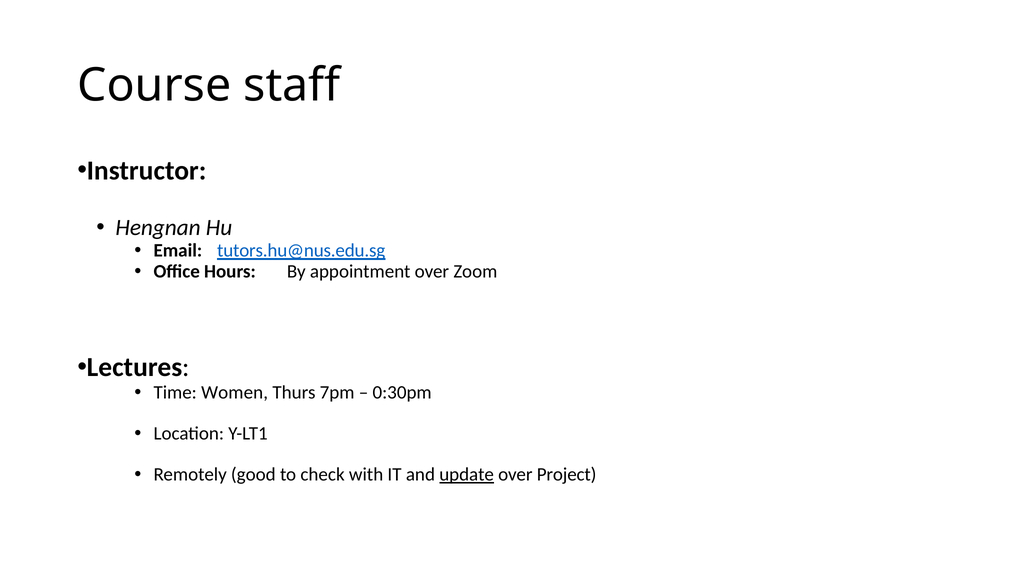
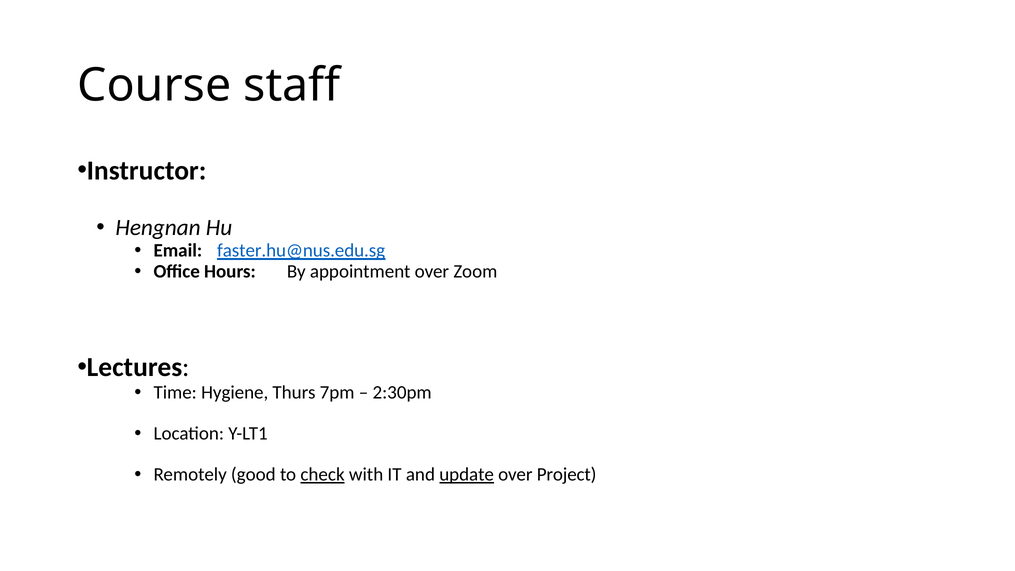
tutors.hu@nus.edu.sg: tutors.hu@nus.edu.sg -> faster.hu@nus.edu.sg (301, 251)
Women: Women -> Hygiene (235, 392)
0:30pm: 0:30pm -> 2:30pm (402, 392)
check underline: none -> present (323, 475)
